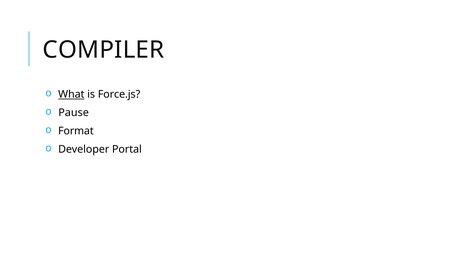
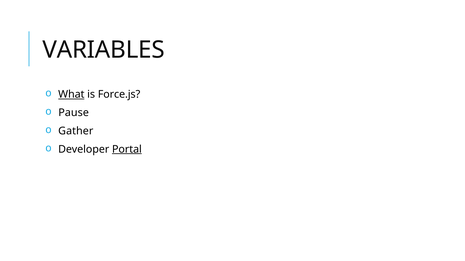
COMPILER: COMPILER -> VARIABLES (104, 50)
Format: Format -> Gather (76, 131)
Portal underline: none -> present (127, 149)
